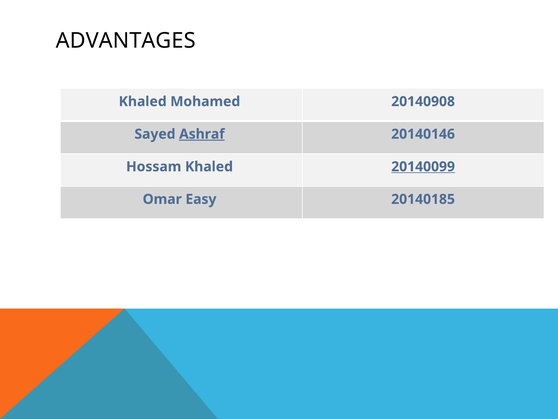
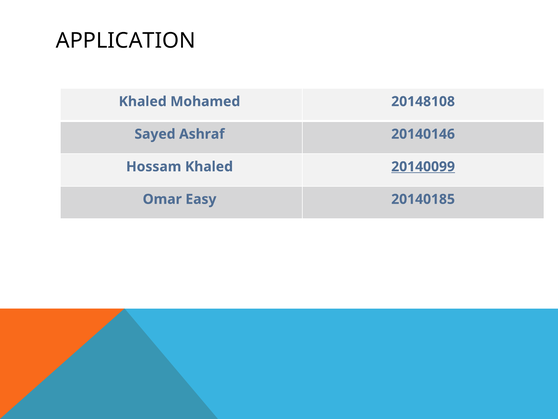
ADVANTAGES: ADVANTAGES -> APPLICATION (126, 41)
20140908: 20140908 -> 20148108 (423, 101)
Ashraf underline: present -> none (202, 134)
